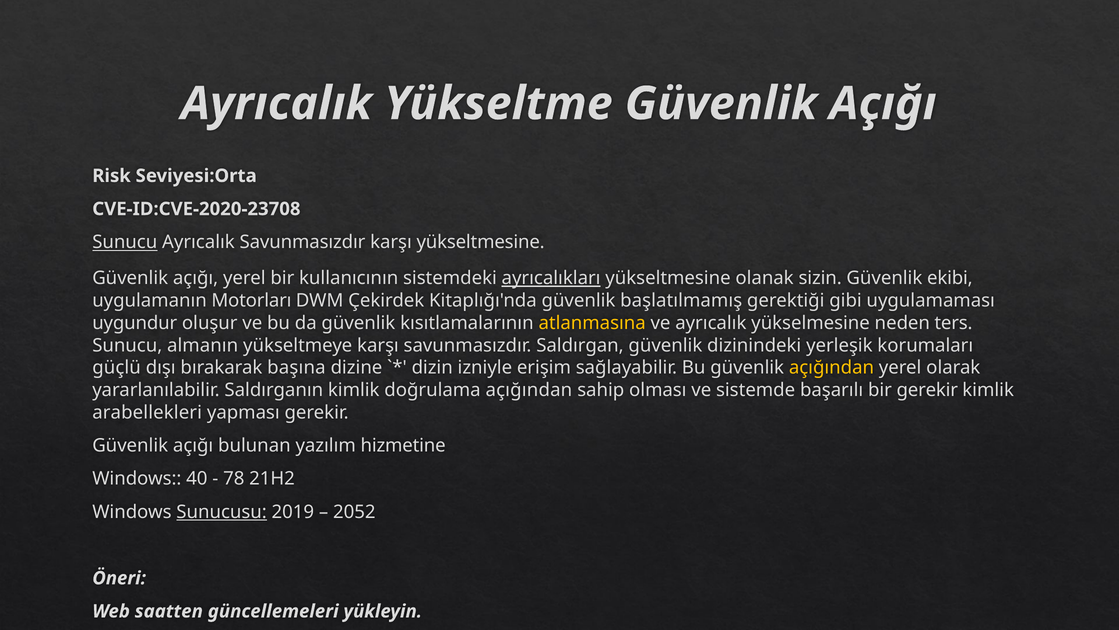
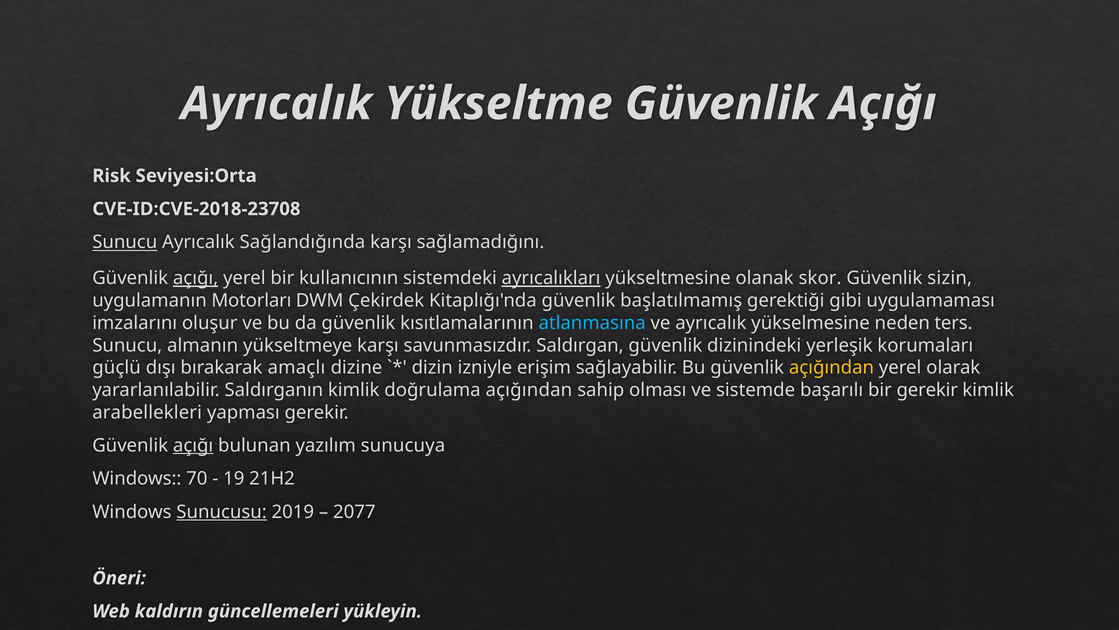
CVE-ID:CVE-2020-23708: CVE-ID:CVE-2020-23708 -> CVE-ID:CVE-2018-23708 (196, 209)
Ayrıcalık Savunmasızdır: Savunmasızdır -> Sağlandığında (302, 242)
karşı yükseltmesine: yükseltmesine -> sağlamadığını (481, 242)
açığı underline: none -> present (196, 278)
sizin: sizin -> skor (820, 278)
ekibi: ekibi -> sizin (950, 278)
uygundur: uygundur -> imzalarını (135, 323)
atlanmasına colour: yellow -> light blue (592, 323)
başına: başına -> amaçlı (296, 367)
açığı underline: none -> present (193, 445)
hizmetine: hizmetine -> sunucuya (403, 445)
40: 40 -> 70 (197, 478)
78: 78 -> 19 (234, 478)
2052: 2052 -> 2077 (354, 511)
saatten: saatten -> kaldırın (169, 611)
